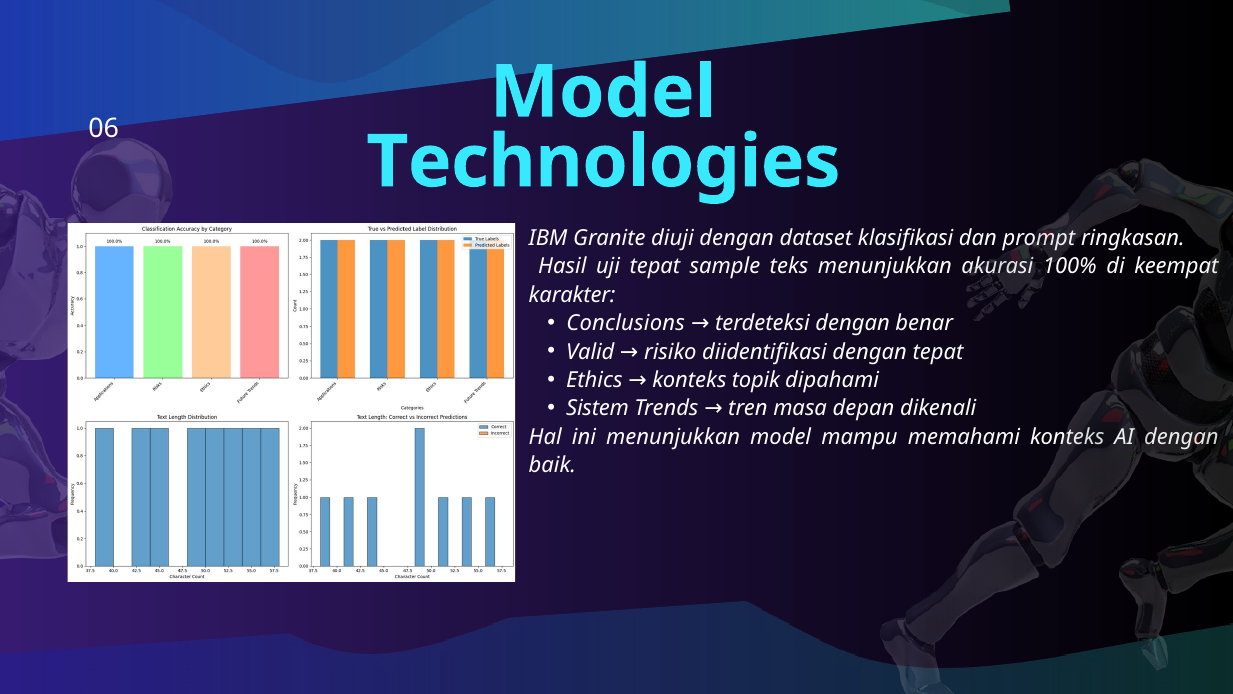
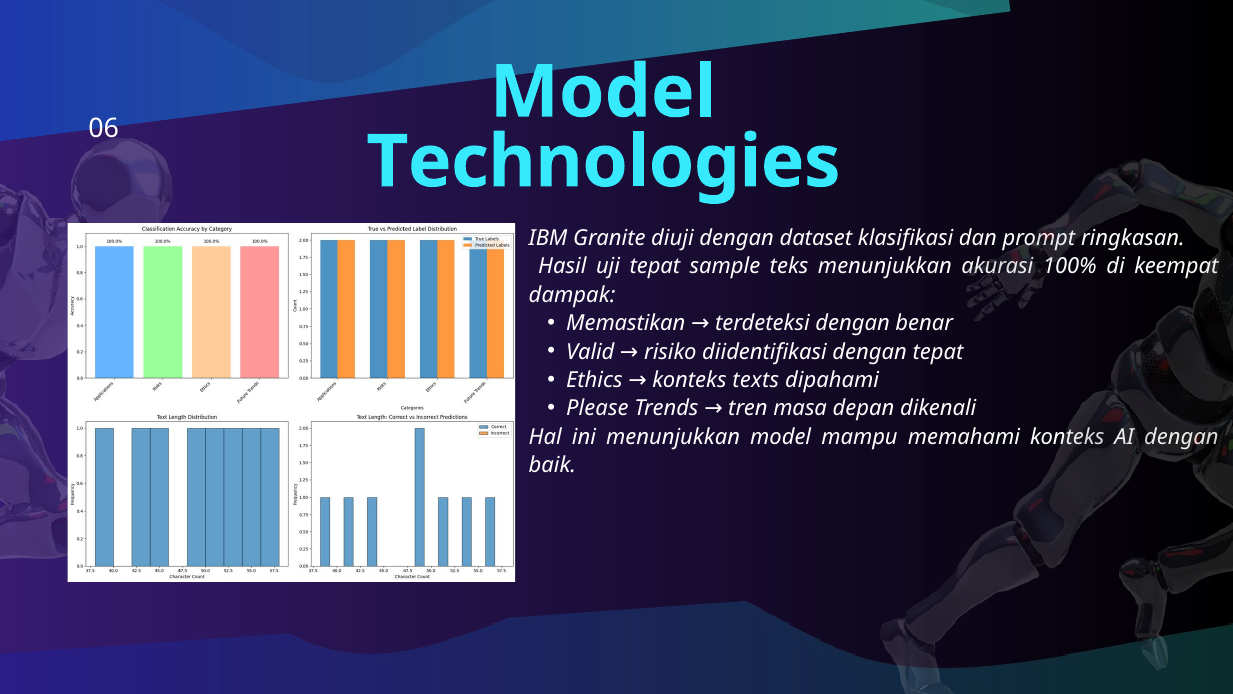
karakter: karakter -> dampak (572, 295)
Conclusions: Conclusions -> Memastikan (626, 323)
topik: topik -> texts (756, 380)
Sistem: Sistem -> Please (597, 408)
